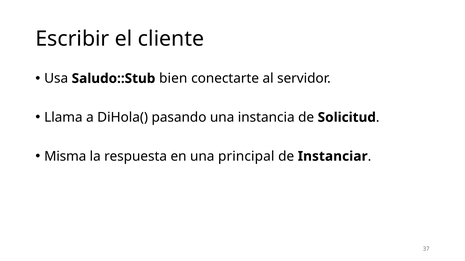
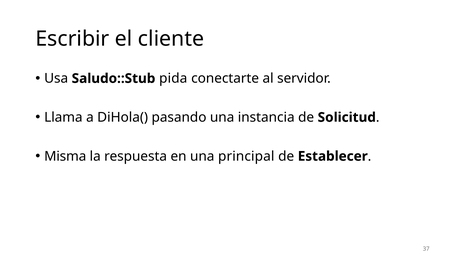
bien: bien -> pida (173, 79)
Instanciar: Instanciar -> Establecer (333, 157)
